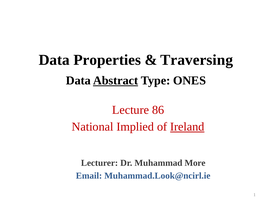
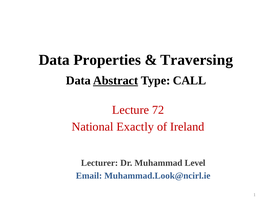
ONES: ONES -> CALL (190, 81)
86: 86 -> 72 (158, 110)
Implied: Implied -> Exactly (135, 127)
Ireland underline: present -> none (187, 127)
More: More -> Level (195, 163)
